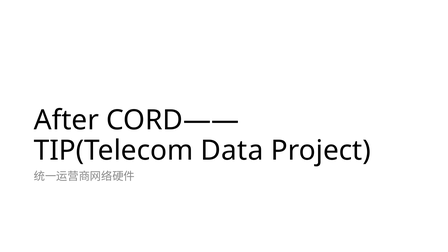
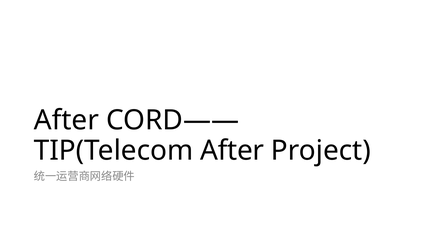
TIP(Telecom Data: Data -> After (232, 151)
